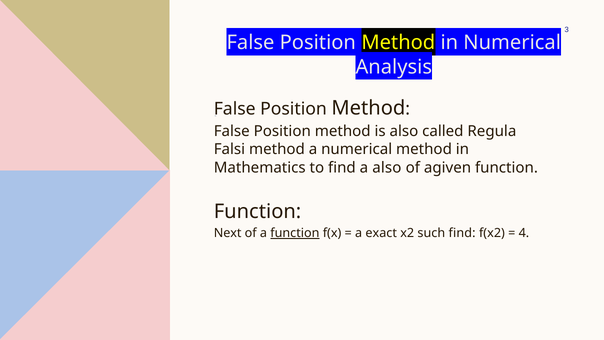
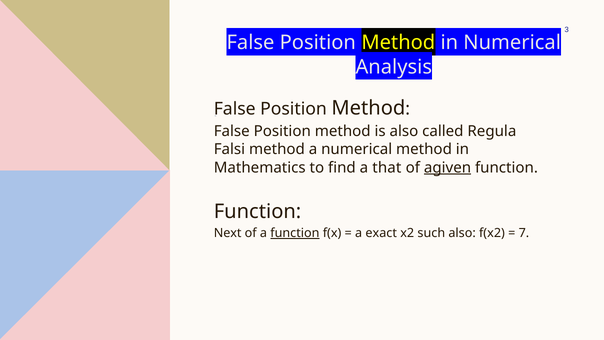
a also: also -> that (387, 168)
agiven underline: none -> present (448, 168)
such find: find -> also (462, 233)
4: 4 -> 7 (524, 233)
